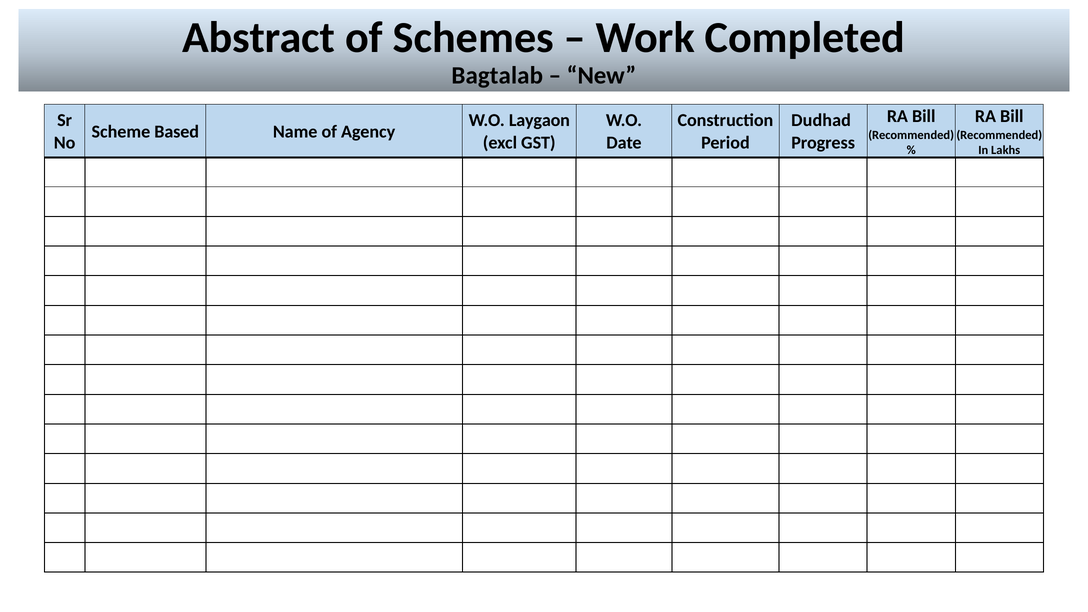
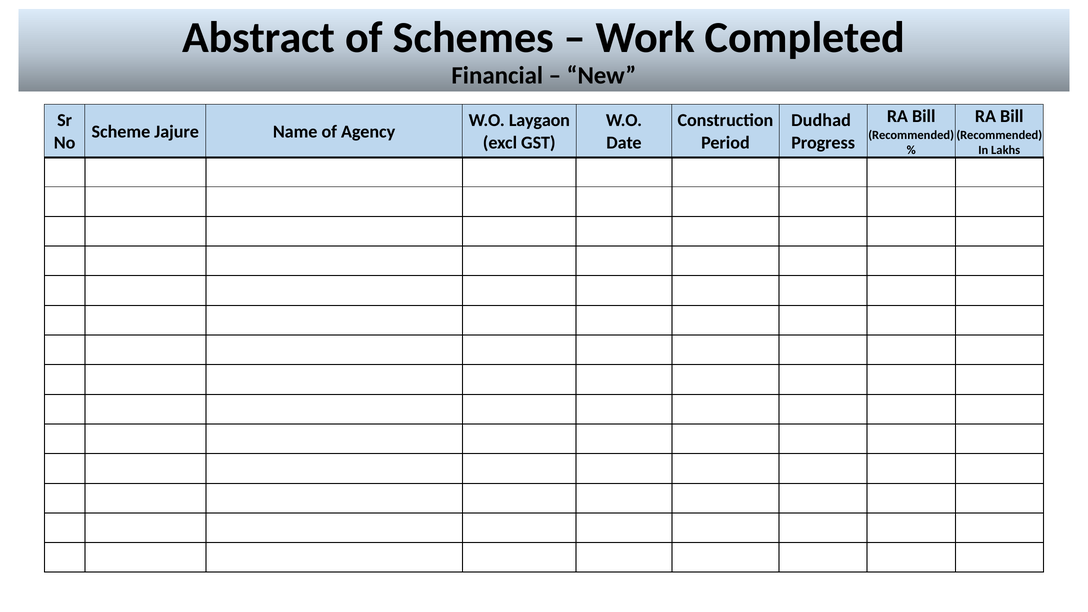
Bagtalab: Bagtalab -> Financial (497, 75)
Based: Based -> Jajure (177, 132)
